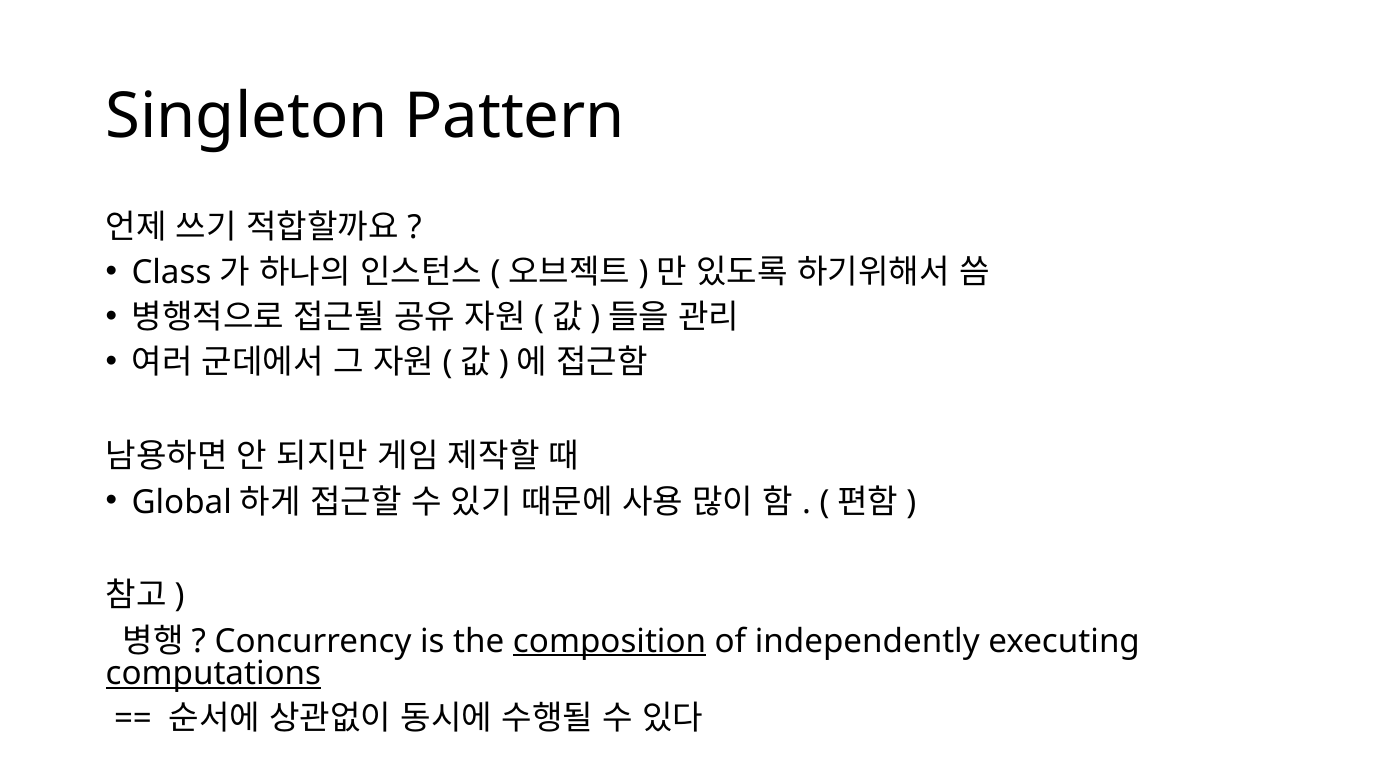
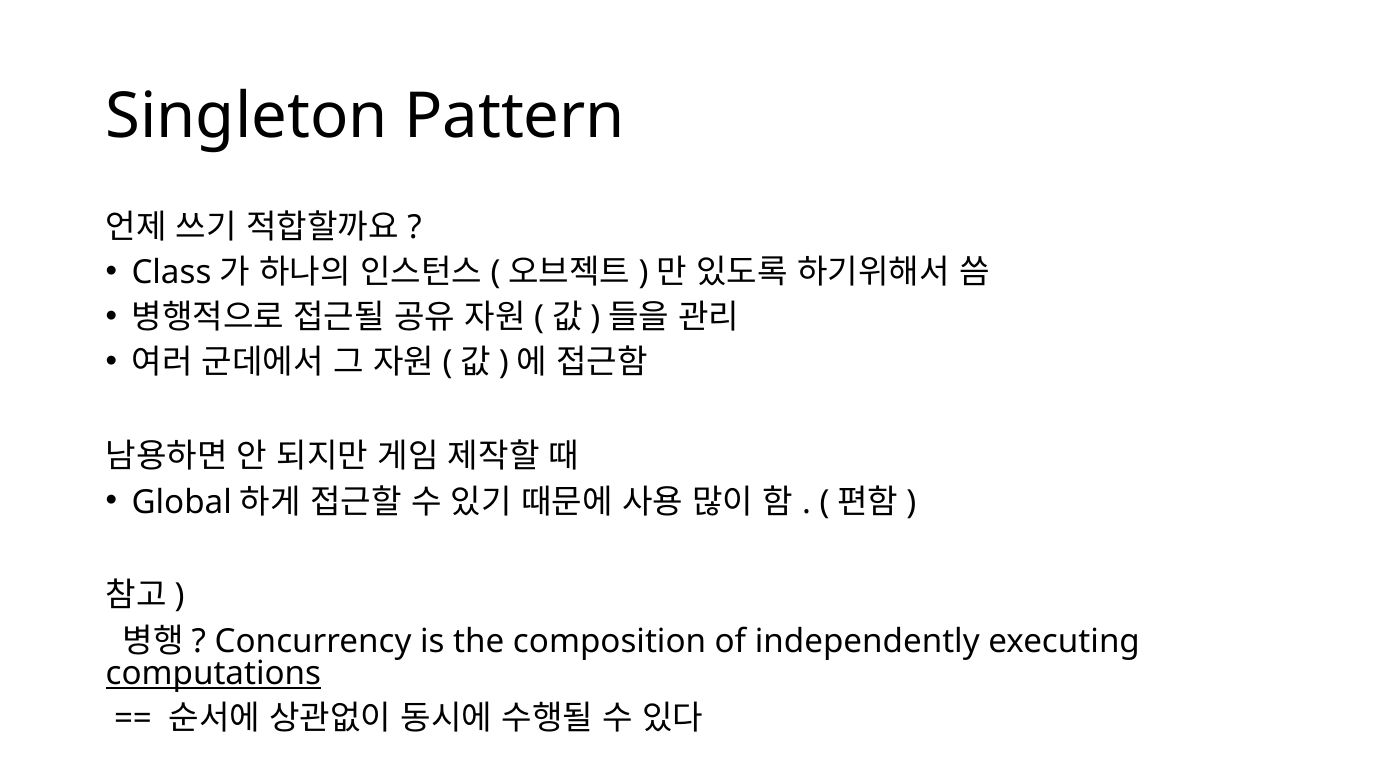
composition underline: present -> none (610, 641)
